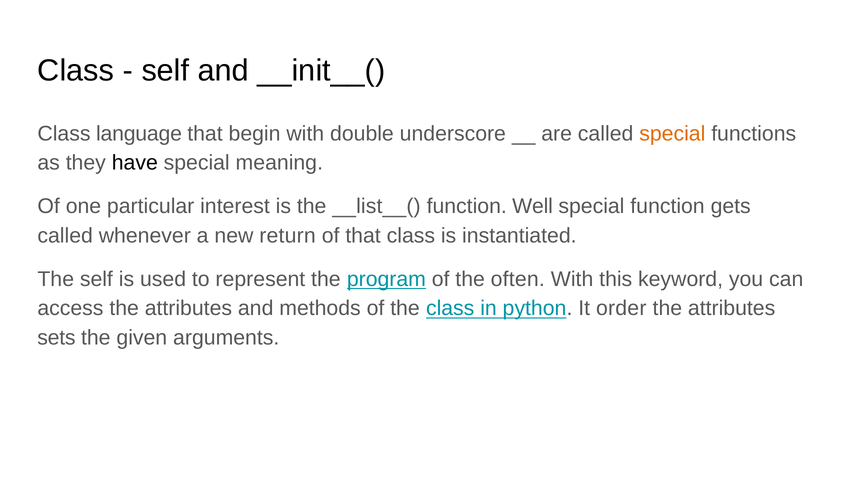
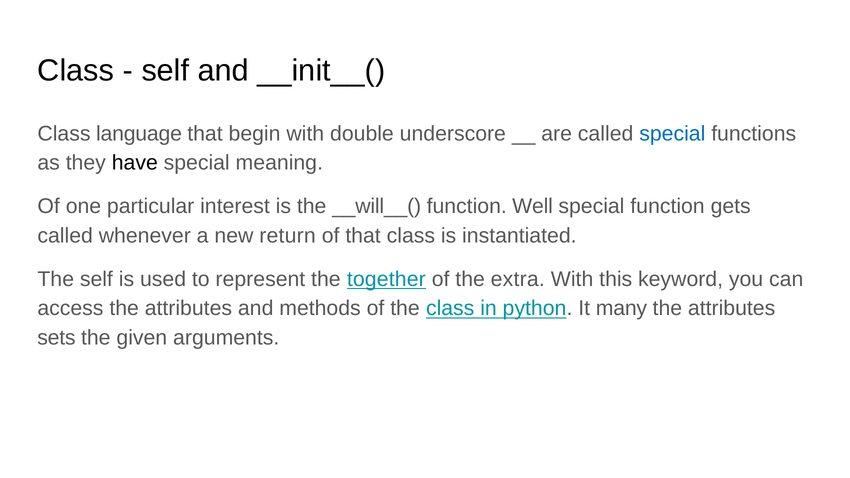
special colour: orange -> blue (672, 134)
__list__(: __list__( -> __will__( (377, 206)
program: program -> together (386, 279)
often: often -> extra (518, 279)
order: order -> many (621, 309)
